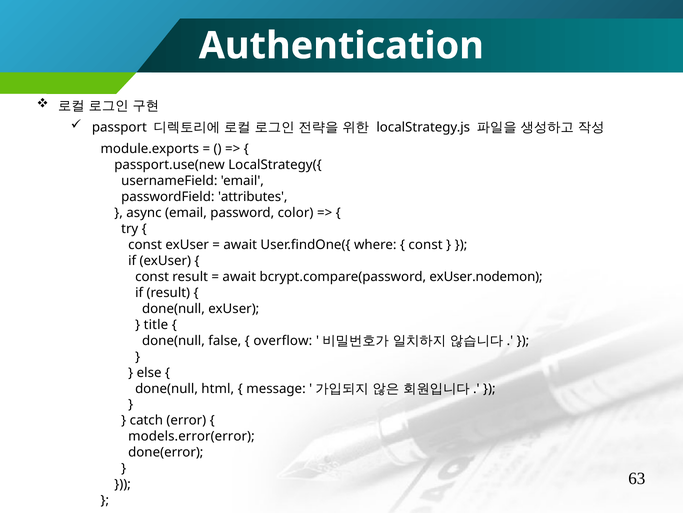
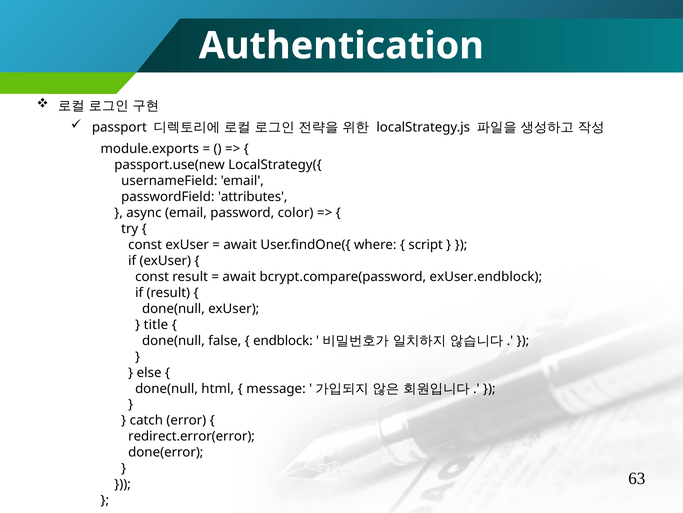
const: const -> script (426, 245)
exUser.nodemon: exUser.nodemon -> exUser.endblock (486, 276)
overflow: overflow -> endblock (283, 340)
models.error(error: models.error(error -> redirect.error(error (192, 436)
